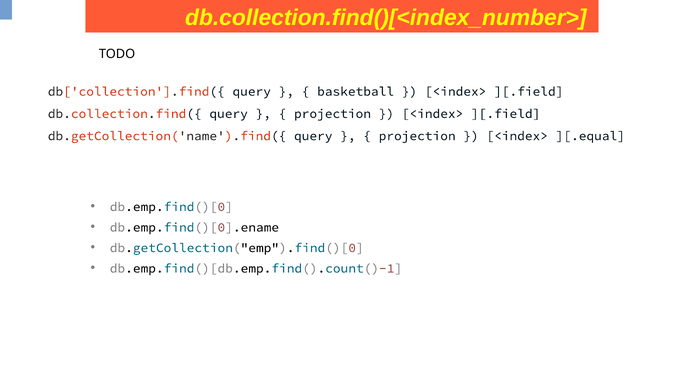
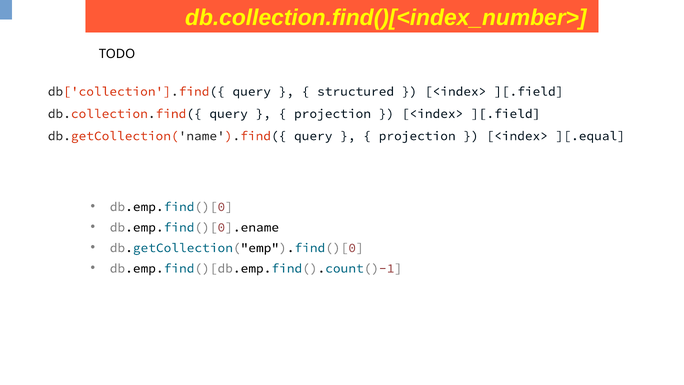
basketball: basketball -> structured (356, 91)
